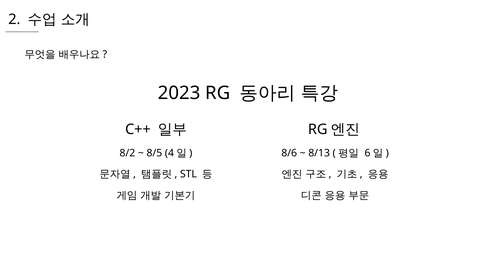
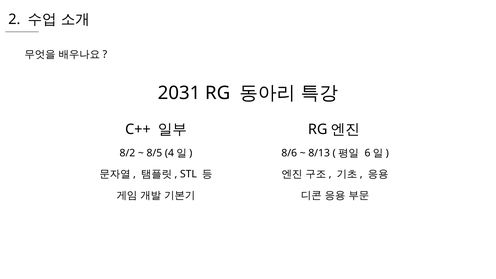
2023: 2023 -> 2031 (179, 93)
